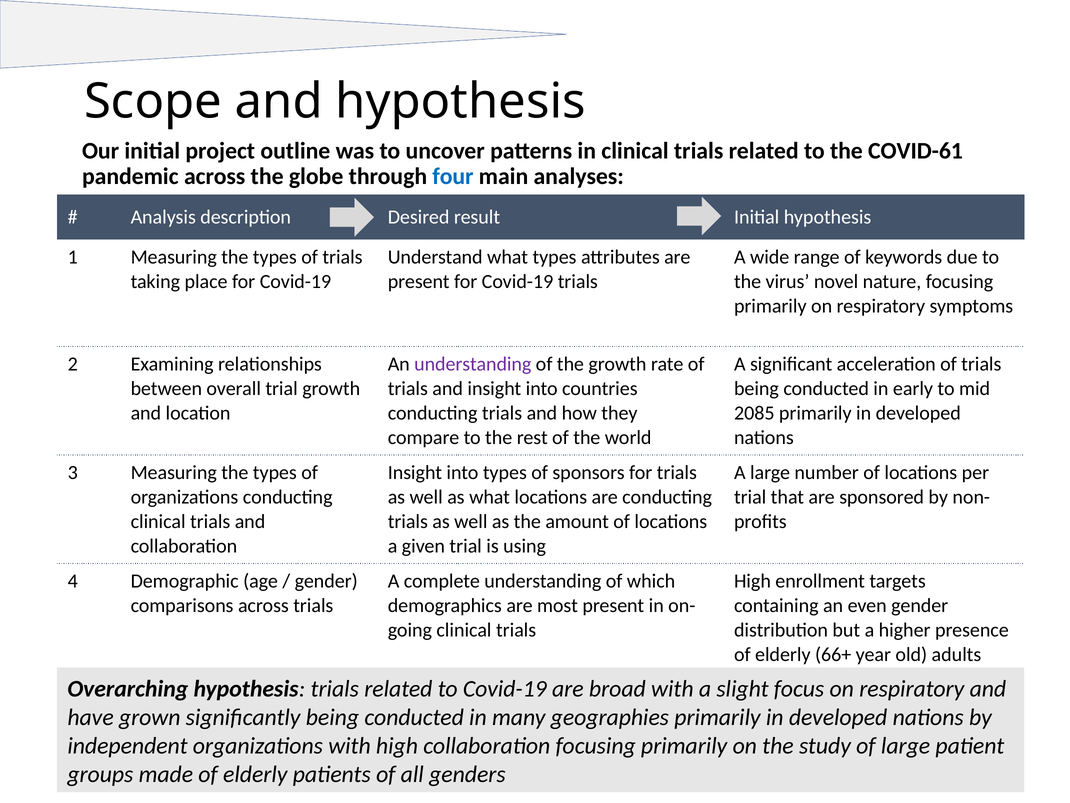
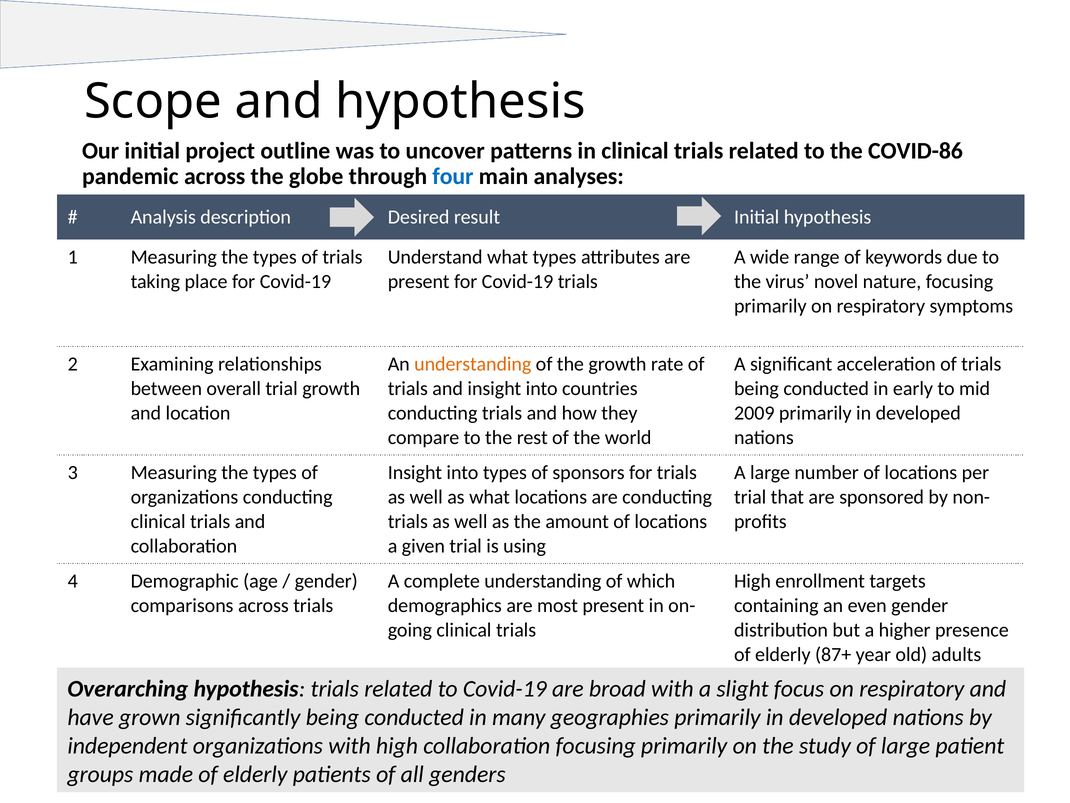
COVID-61: COVID-61 -> COVID-86 (915, 151)
understanding colour: purple -> orange (473, 364)
2085: 2085 -> 2009 (754, 413)
66+: 66+ -> 87+ (833, 654)
